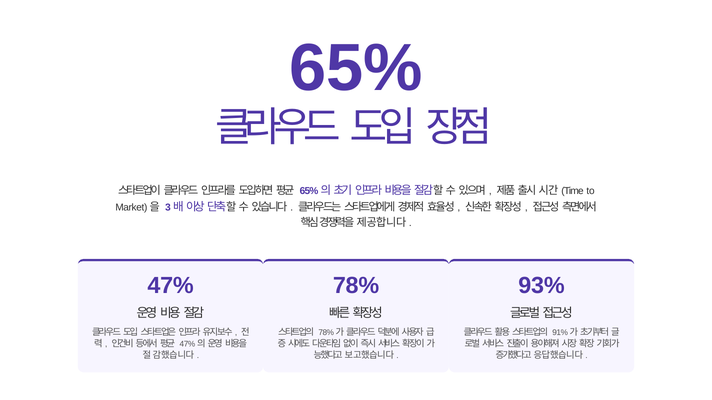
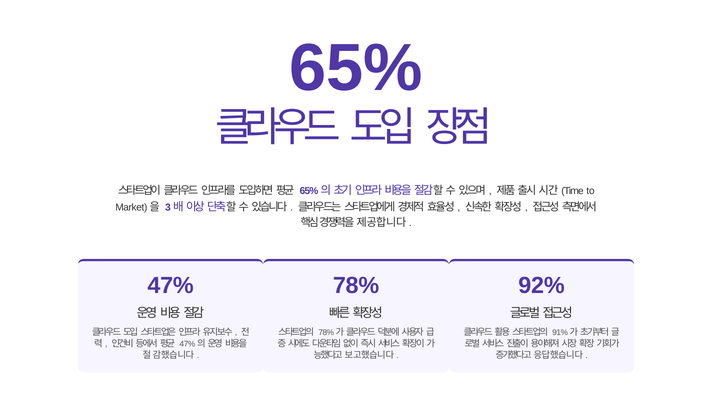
93%: 93% -> 92% (542, 286)
